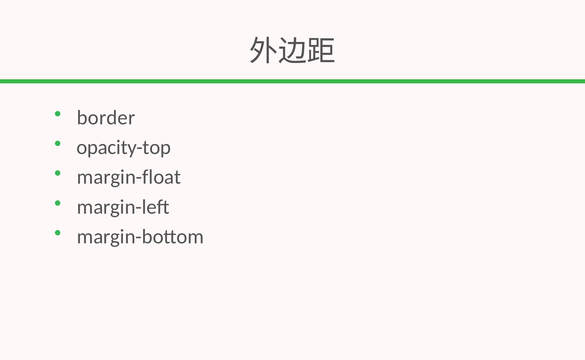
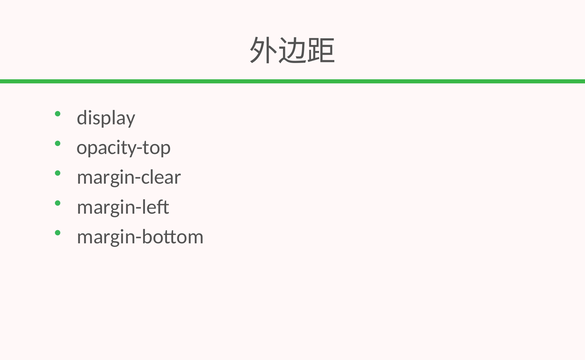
border: border -> display (106, 118)
margin-float: margin-float -> margin-clear (129, 177)
